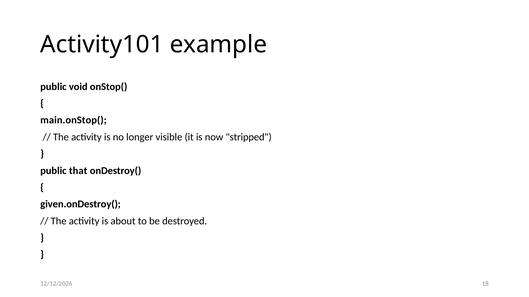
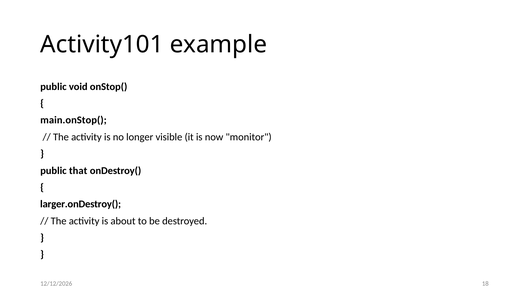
stripped: stripped -> monitor (249, 137)
given.onDestroy(: given.onDestroy( -> larger.onDestroy( (81, 205)
